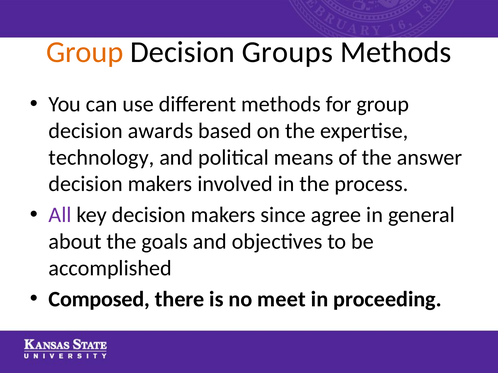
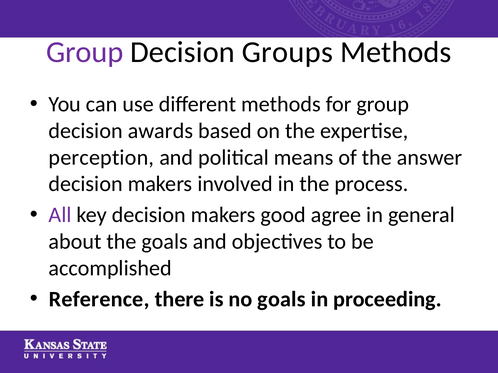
Group colour: orange -> purple (85, 52)
technology: technology -> perception (101, 158)
since: since -> good (283, 215)
Composed: Composed -> Reference (99, 299)
no meet: meet -> goals (282, 299)
